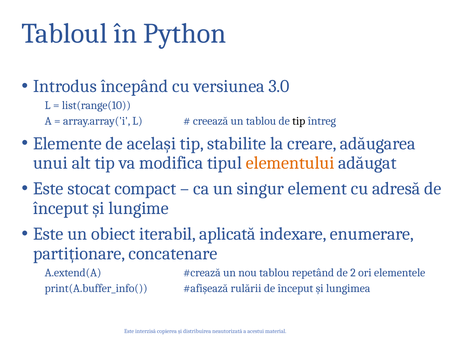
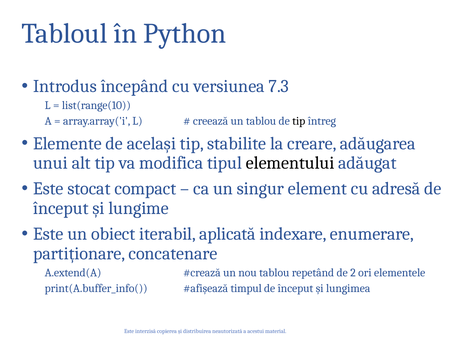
3.0: 3.0 -> 7.3 (279, 86)
elementului colour: orange -> black (290, 163)
rulării: rulării -> timpul (246, 288)
